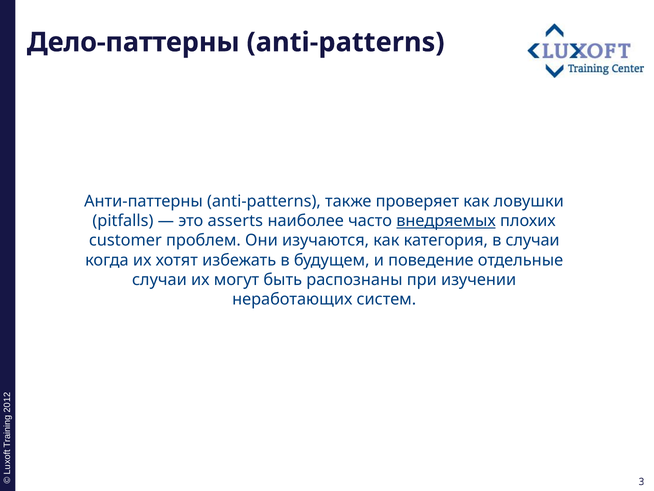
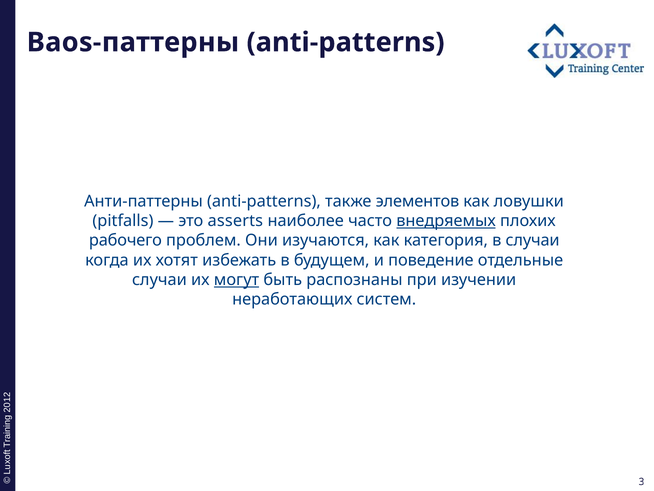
Дело-паттерны: Дело-паттерны -> Baos-паттерны (133, 42)
проверяет: проверяет -> элементов (418, 201)
customer: customer -> рабочего (125, 240)
могут underline: none -> present (237, 280)
